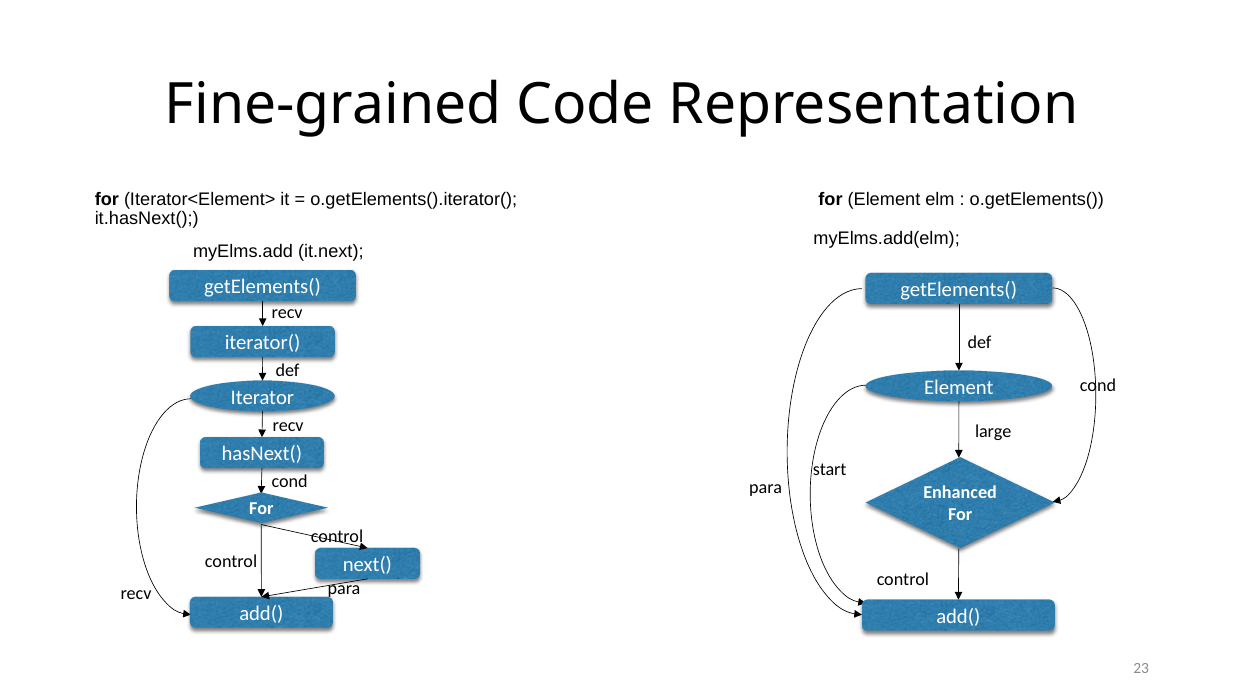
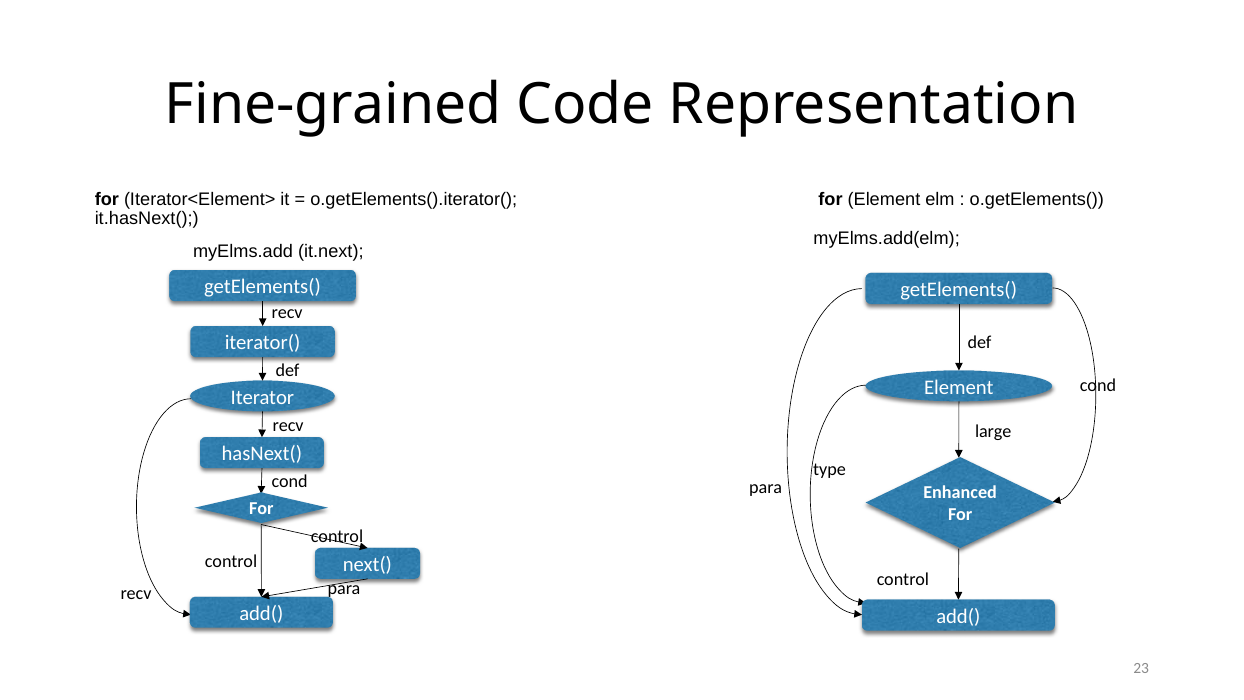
start: start -> type (830, 469)
